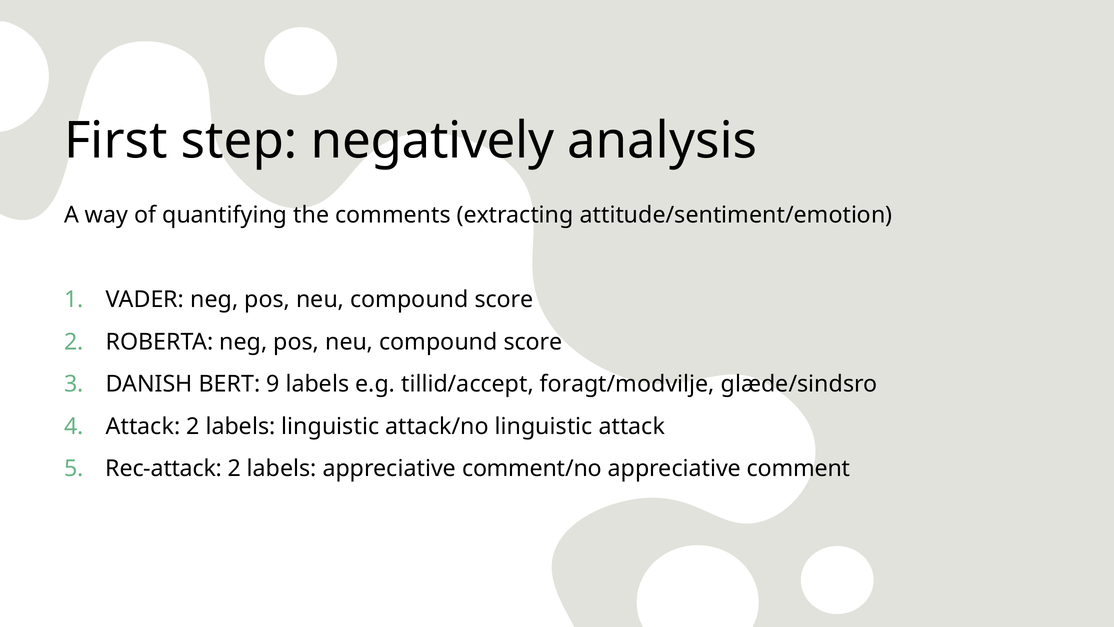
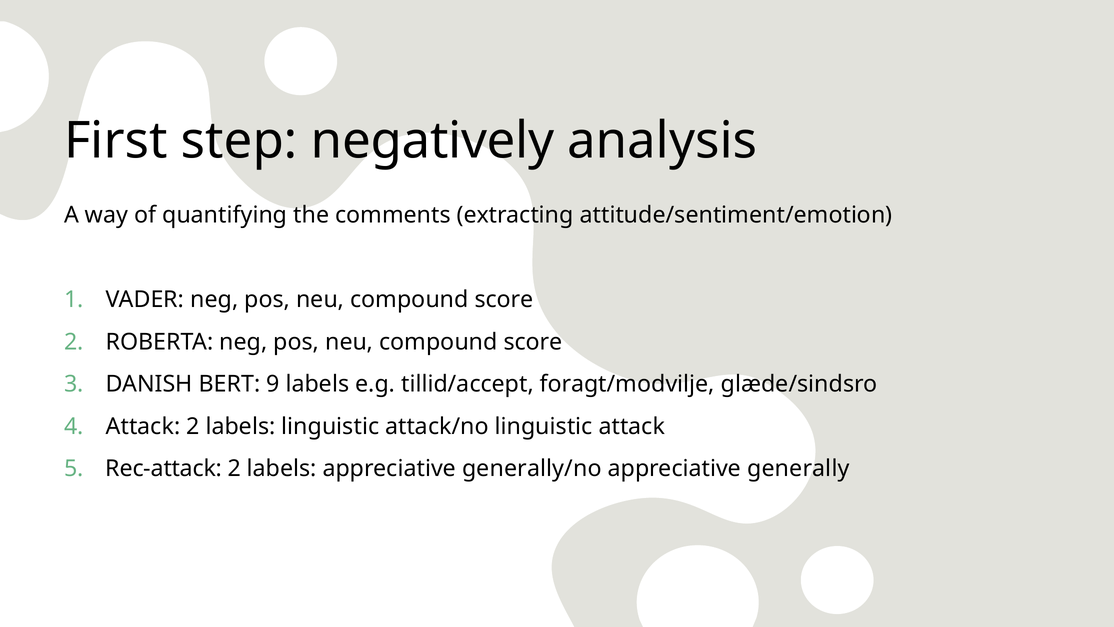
comment/no: comment/no -> generally/no (532, 468)
comment: comment -> generally (798, 468)
